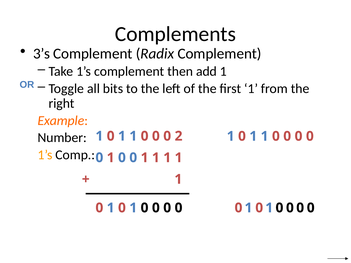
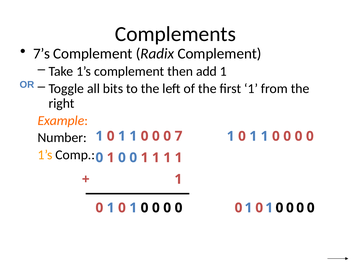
3’s: 3’s -> 7’s (42, 54)
2: 2 -> 7 (179, 136)
